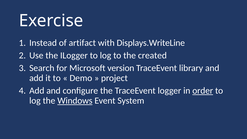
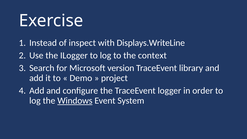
artifact: artifact -> inspect (82, 43)
created: created -> context (152, 55)
order underline: present -> none (203, 91)
